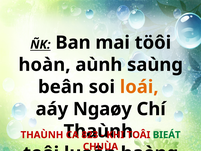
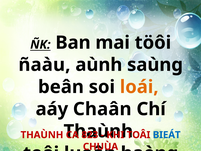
hoàn: hoàn -> ñaàu (44, 65)
Ngaøy: Ngaøy -> Chaân (102, 109)
BIEÁT colour: green -> blue (167, 135)
